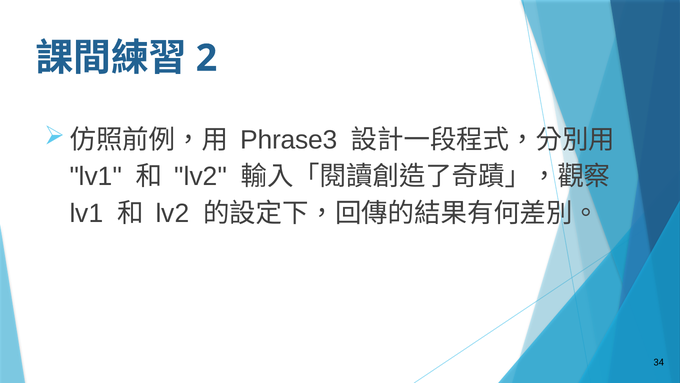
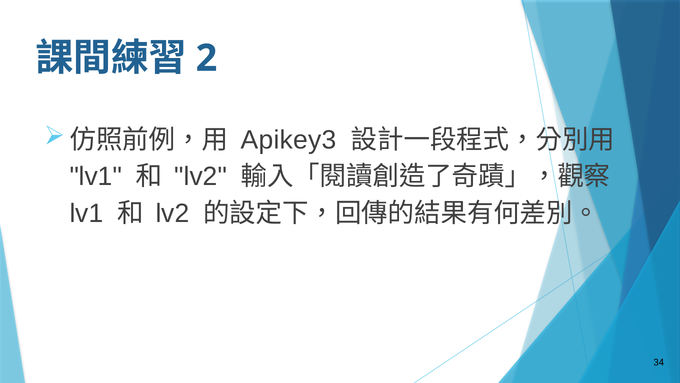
Phrase3: Phrase3 -> Apikey3 (289, 140)
